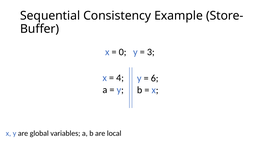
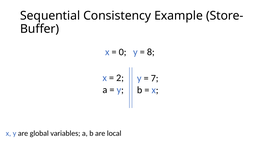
3: 3 -> 8 (151, 52)
4: 4 -> 2 (120, 78)
6: 6 -> 7 (155, 78)
